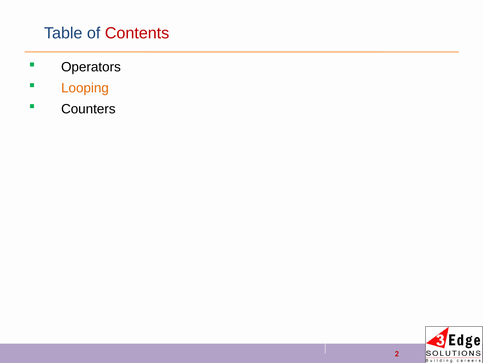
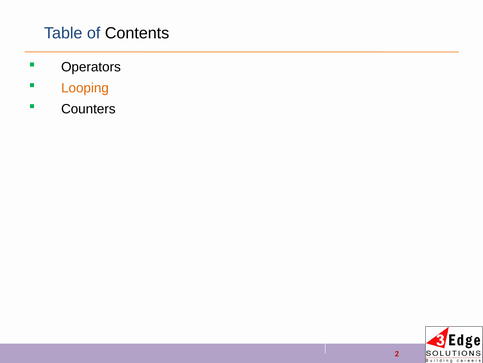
Contents colour: red -> black (137, 33)
